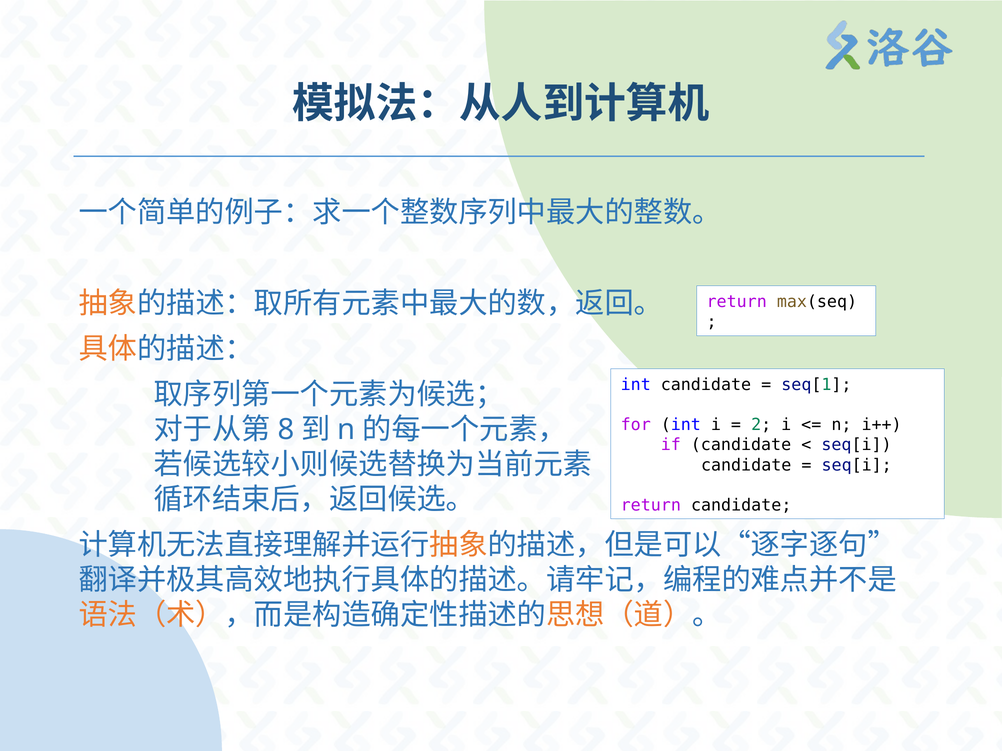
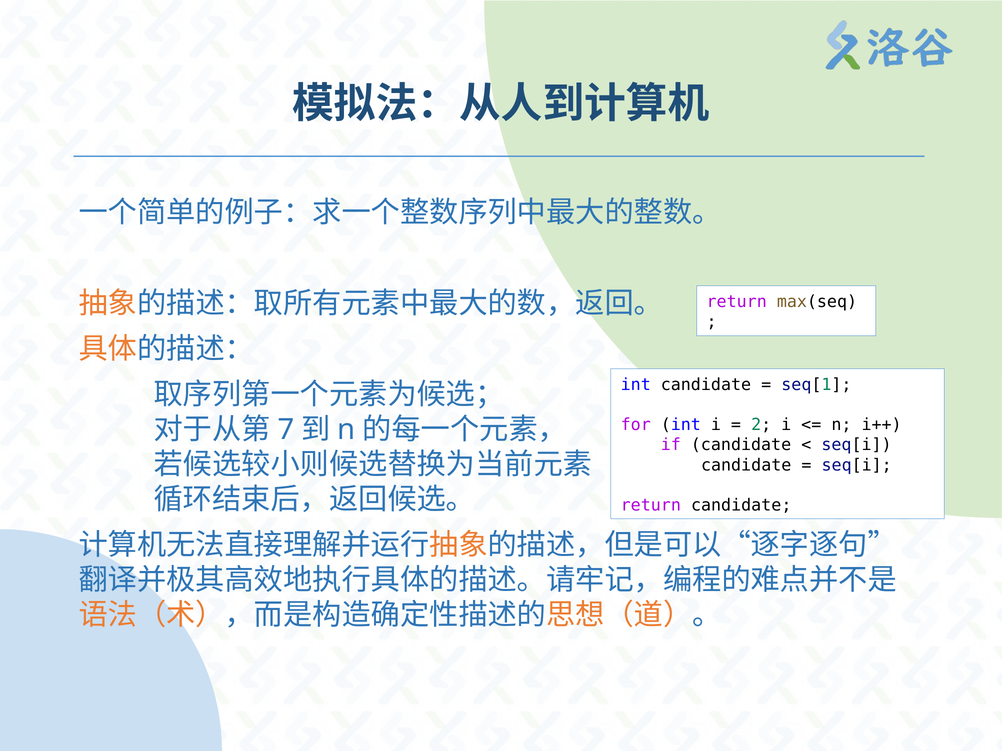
8: 8 -> 7 (286, 430)
